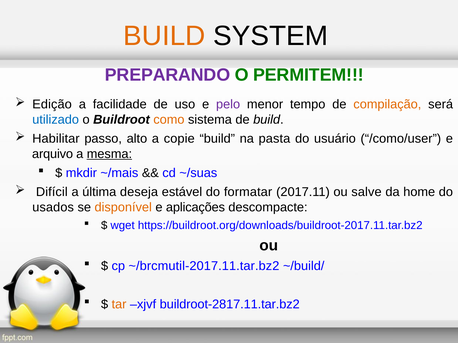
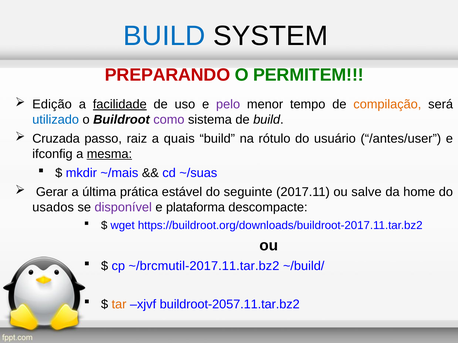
BUILD colour: orange -> blue (164, 36)
PREPARANDO colour: purple -> red (168, 75)
facilidade underline: none -> present (120, 105)
como colour: orange -> purple (169, 120)
Habilitar: Habilitar -> Cruzada (56, 139)
alto: alto -> raiz (137, 139)
copie: copie -> quais (179, 139)
pasta: pasta -> rótulo (274, 139)
/como/user: /como/user -> /antes/user (401, 139)
arquivo: arquivo -> ifconfig (52, 154)
Difícil: Difícil -> Gerar (52, 192)
deseja: deseja -> prática (139, 192)
formatar: formatar -> seguinte (248, 192)
disponível colour: orange -> purple (123, 208)
aplicações: aplicações -> plataforma (195, 208)
buildroot-2817.11.tar.bz2: buildroot-2817.11.tar.bz2 -> buildroot-2057.11.tar.bz2 (230, 305)
